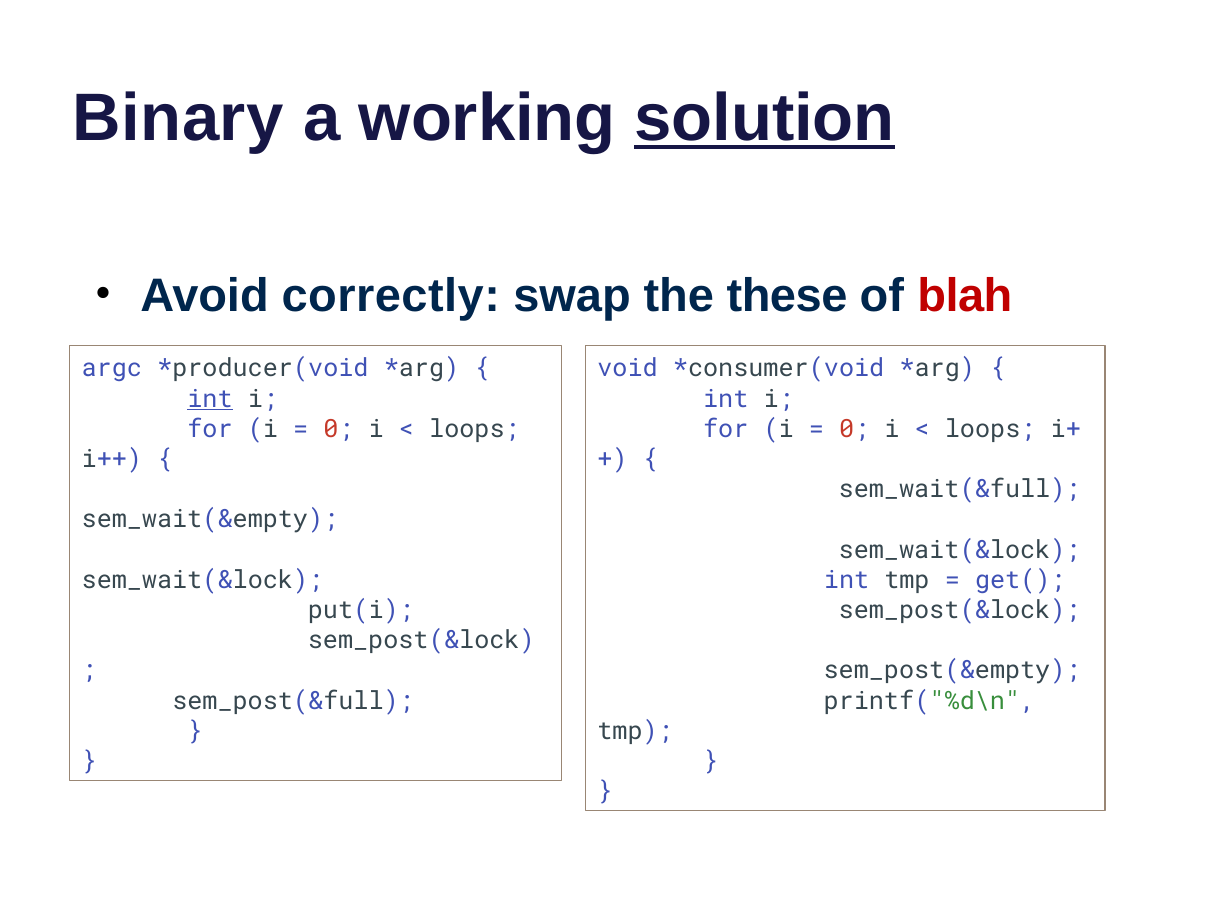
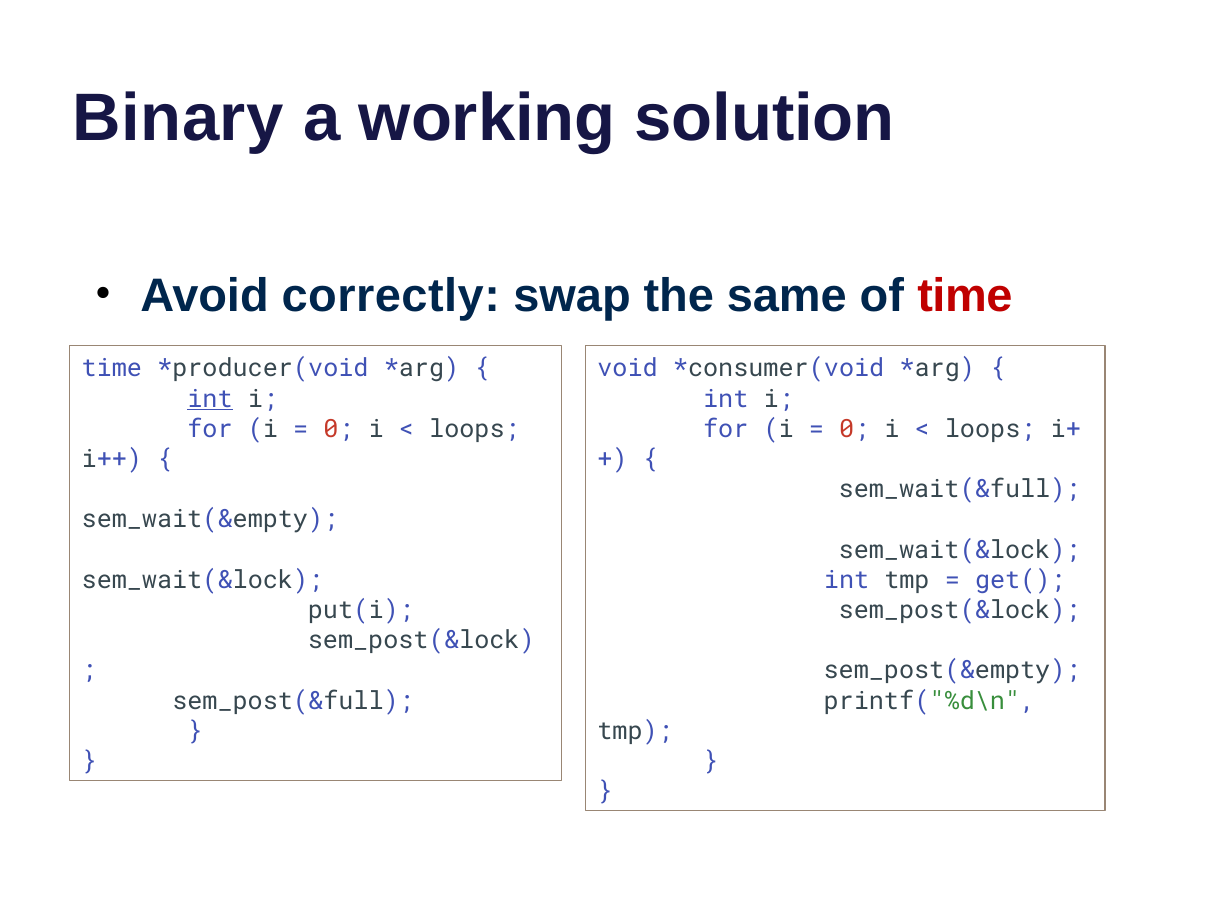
solution underline: present -> none (765, 119)
these: these -> same (787, 296)
of blah: blah -> time (965, 296)
argc: argc -> time (112, 369)
